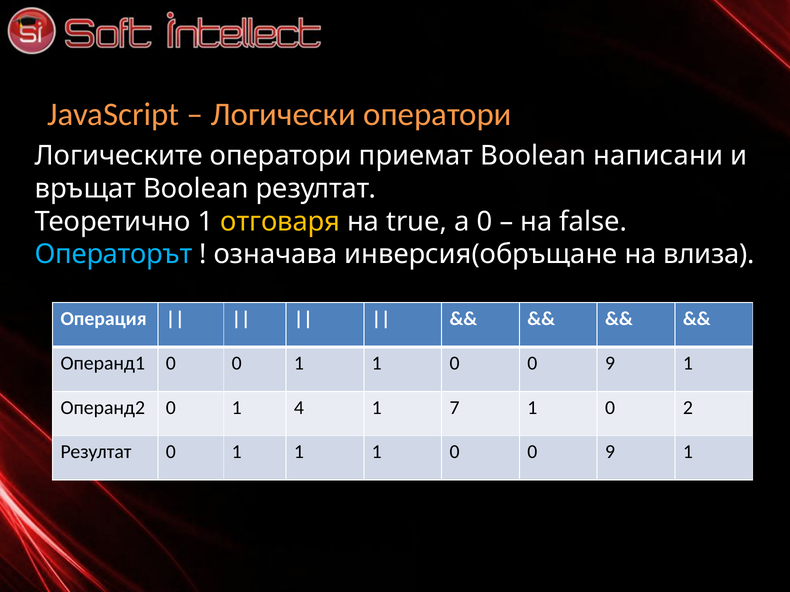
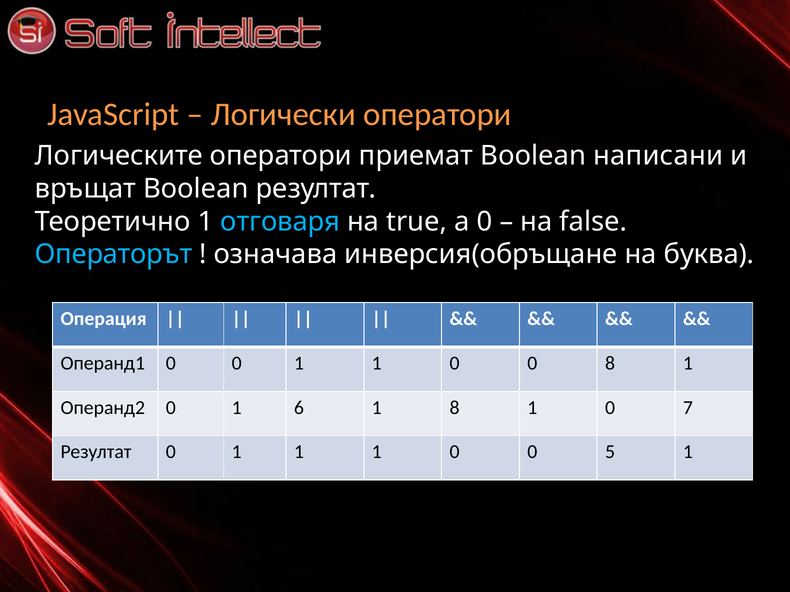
отговаря colour: yellow -> light blue (280, 222)
влиза: влиза -> буква (709, 255)
9: 9 -> 8 (610, 364)
4: 4 -> 6 (299, 408)
1 7: 7 -> 8 (455, 408)
2: 2 -> 7 (688, 408)
9: 9 -> 5 (610, 452)
